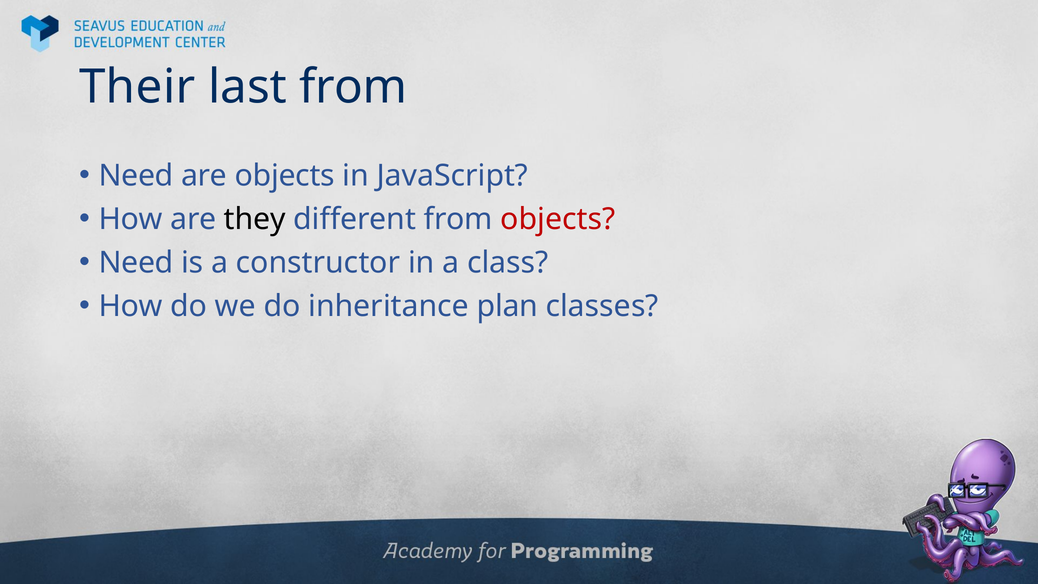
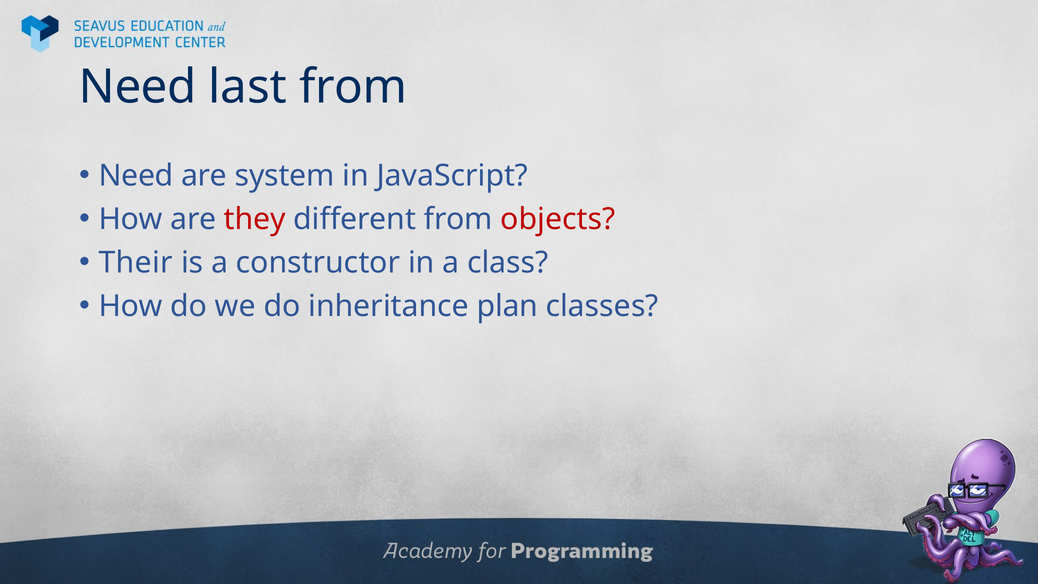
Their: Their -> Need (138, 87)
are objects: objects -> system (285, 175)
they colour: black -> red (255, 219)
Need: Need -> Their (136, 263)
